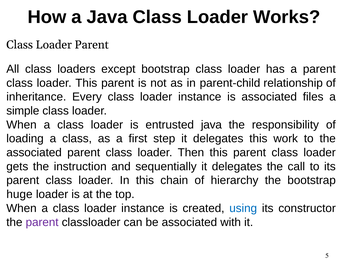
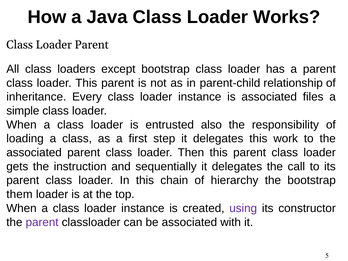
entrusted java: java -> also (211, 125)
huge: huge -> them (19, 194)
using colour: blue -> purple (243, 208)
